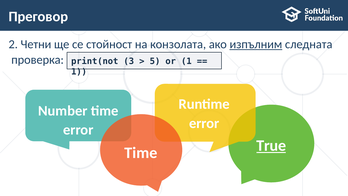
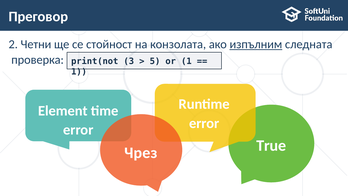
Number: Number -> Element (63, 111)
True underline: present -> none (271, 146)
Time: Time -> Чрез (141, 153)
